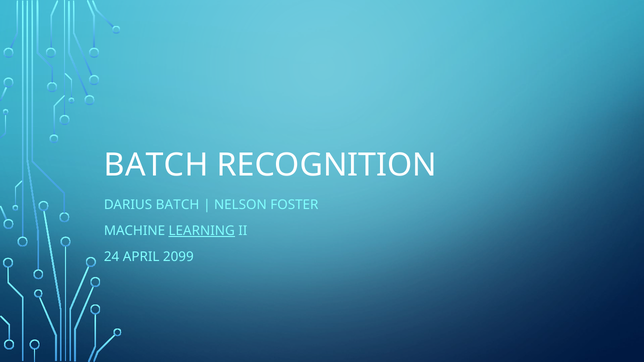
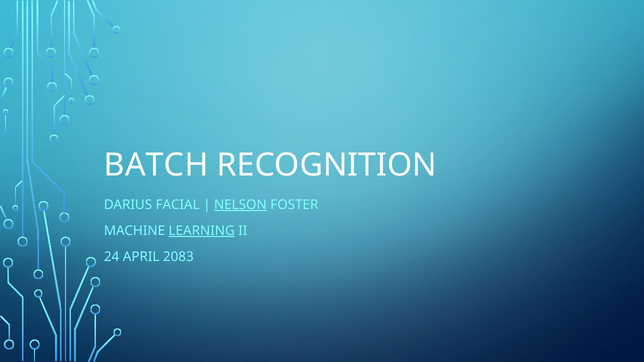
DARIUS BATCH: BATCH -> FACIAL (178, 205)
NELSON underline: none -> present (240, 205)
2099: 2099 -> 2083 (178, 257)
